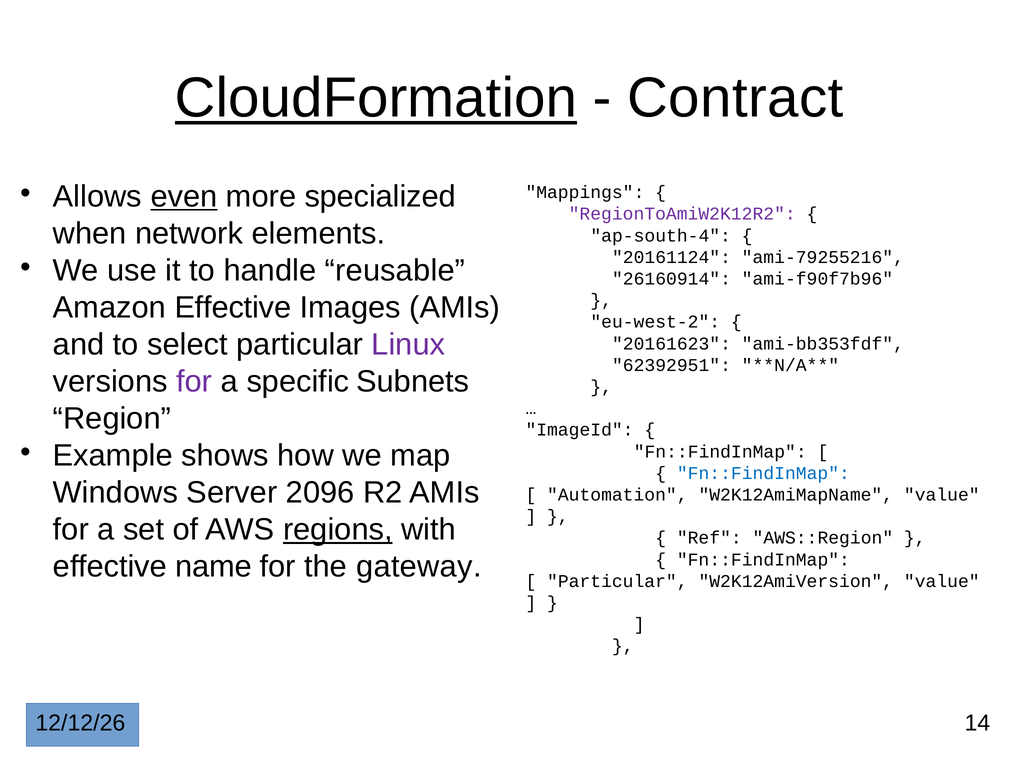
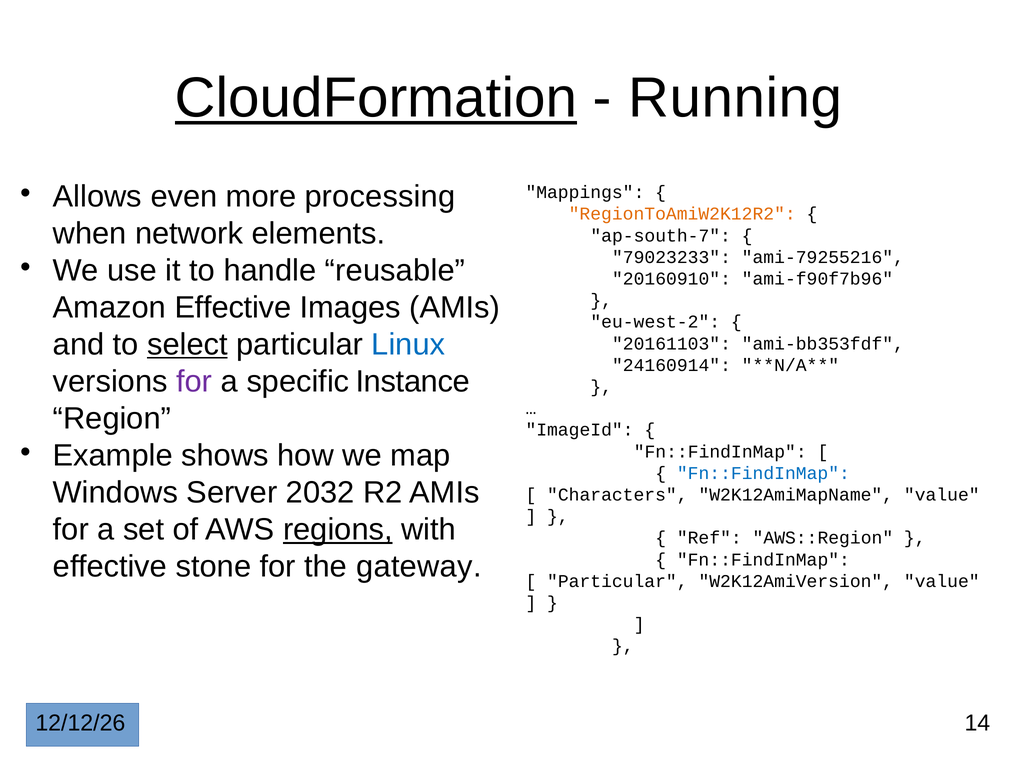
Contract: Contract -> Running (735, 98)
even underline: present -> none (184, 196)
specialized: specialized -> processing (380, 196)
RegionToAmiW2K12R2 colour: purple -> orange (682, 214)
ap-south-4: ap-south-4 -> ap-south-7 (661, 236)
20161124: 20161124 -> 79023233 (671, 257)
26160914: 26160914 -> 20160910 (671, 279)
select underline: none -> present (187, 344)
Linux colour: purple -> blue (408, 344)
20161623: 20161623 -> 20161103 (671, 344)
62392951: 62392951 -> 24160914 (671, 365)
Subnets: Subnets -> Instance (413, 381)
2096: 2096 -> 2032 (320, 492)
Automation: Automation -> Characters (617, 495)
name: name -> stone (213, 567)
